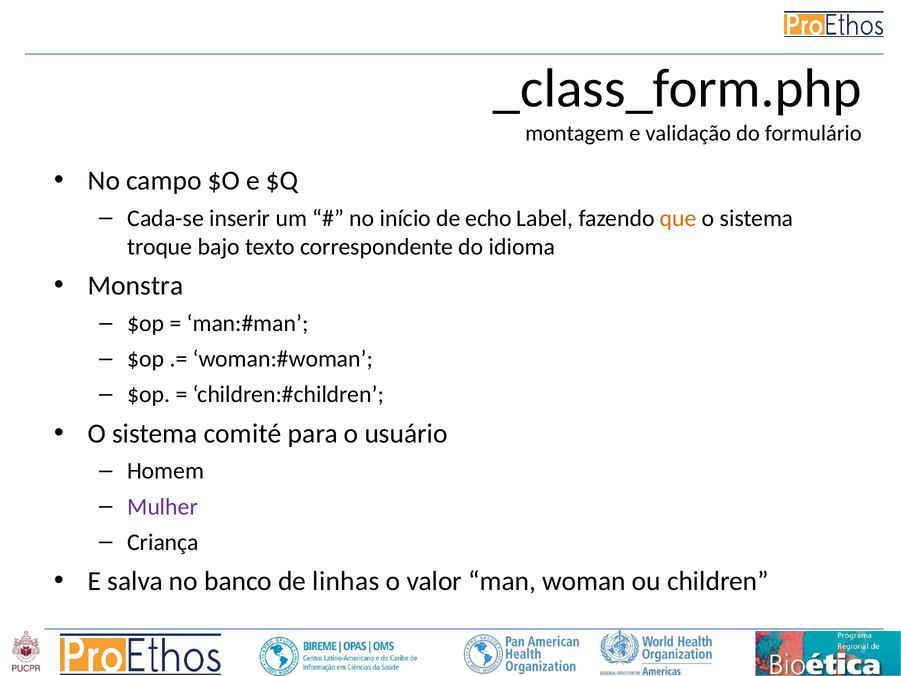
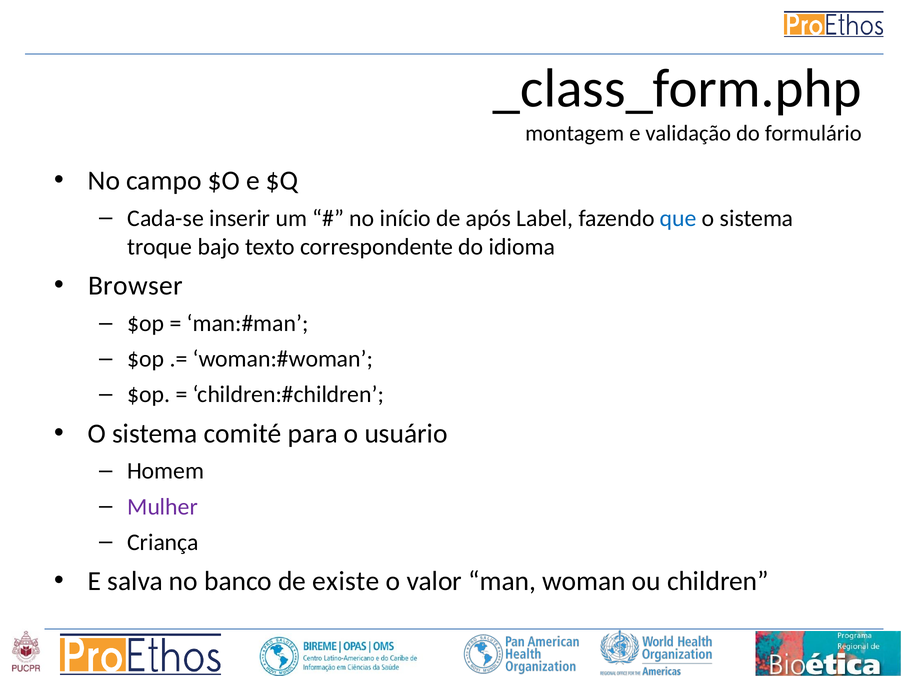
echo: echo -> após (488, 218)
que colour: orange -> blue (678, 218)
Monstra: Monstra -> Browser (135, 286)
linhas: linhas -> existe (346, 581)
